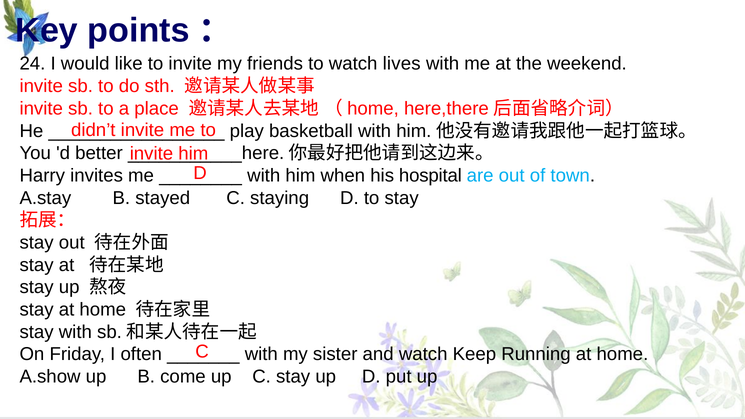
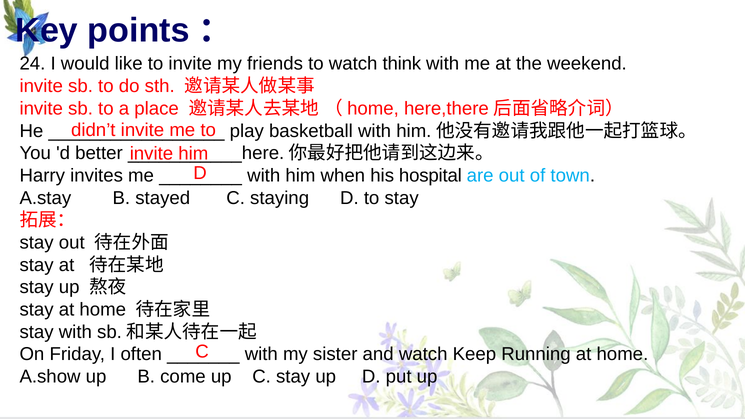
lives: lives -> think (402, 64)
